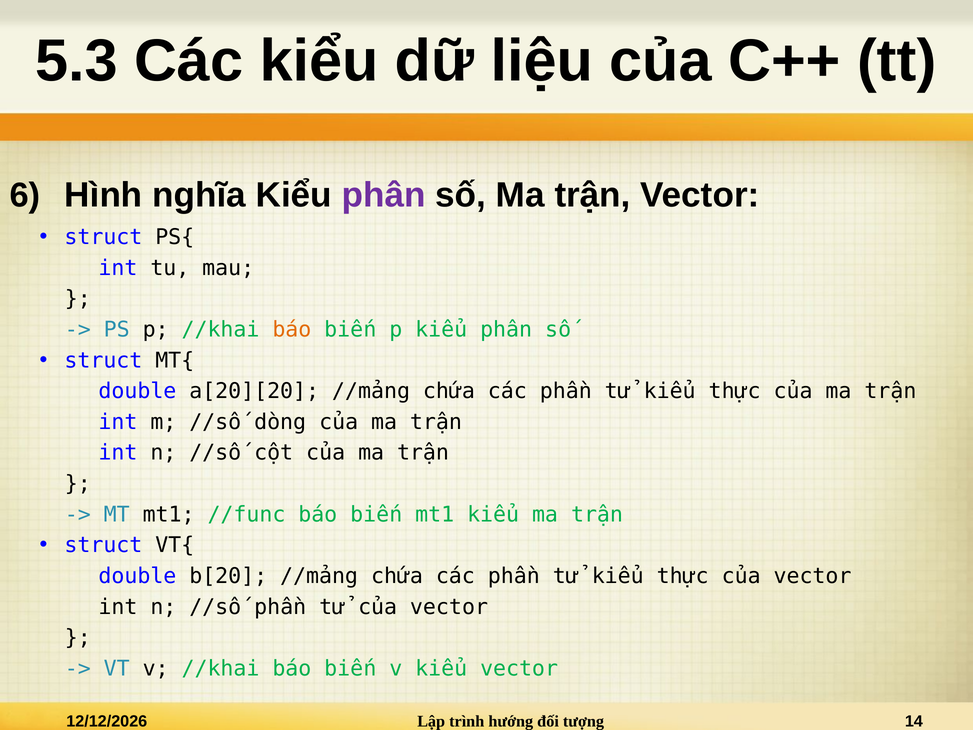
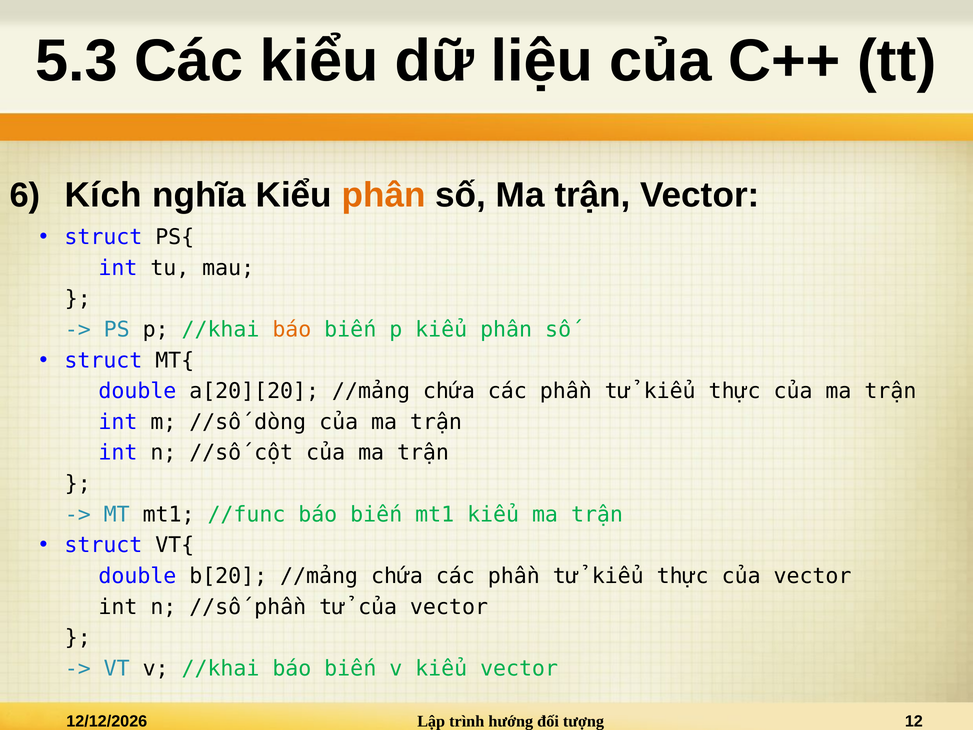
Hình: Hình -> Kích (103, 195)
phân colour: purple -> orange (384, 195)
14: 14 -> 12 (914, 721)
